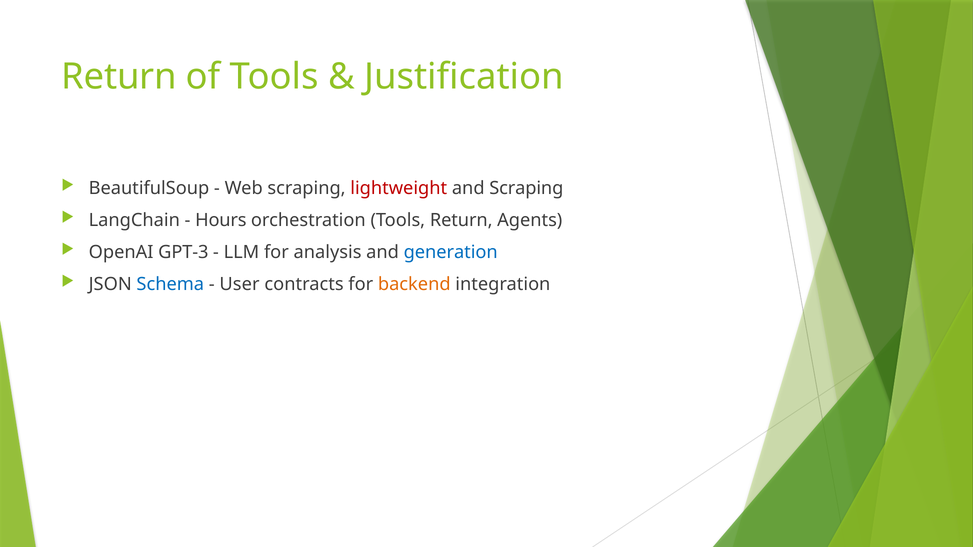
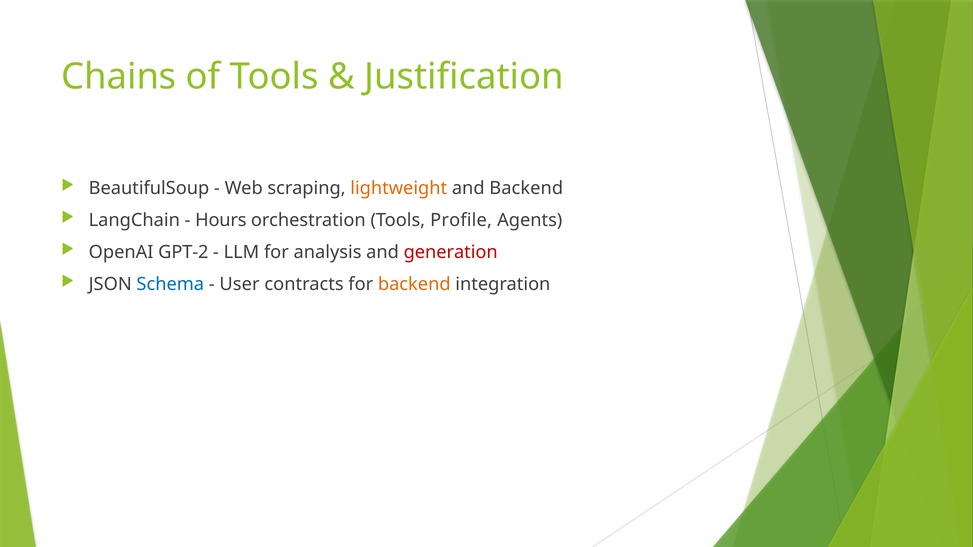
Return: Return -> Chains (119, 77)
lightweight colour: red -> orange (399, 188)
and Scraping: Scraping -> Backend (526, 188)
Tools Return: Return -> Profile (461, 220)
GPT-3: GPT-3 -> GPT-2 (183, 252)
generation colour: blue -> red (451, 252)
